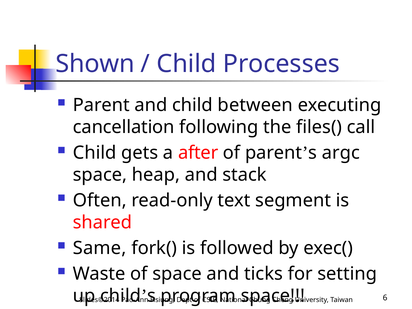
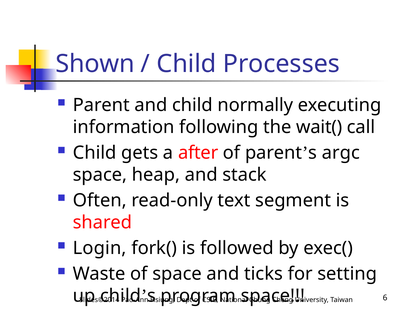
between: between -> normally (255, 105)
cancellation: cancellation -> information (124, 127)
files(: files( -> wait( (319, 127)
Same: Same -> Login (100, 248)
